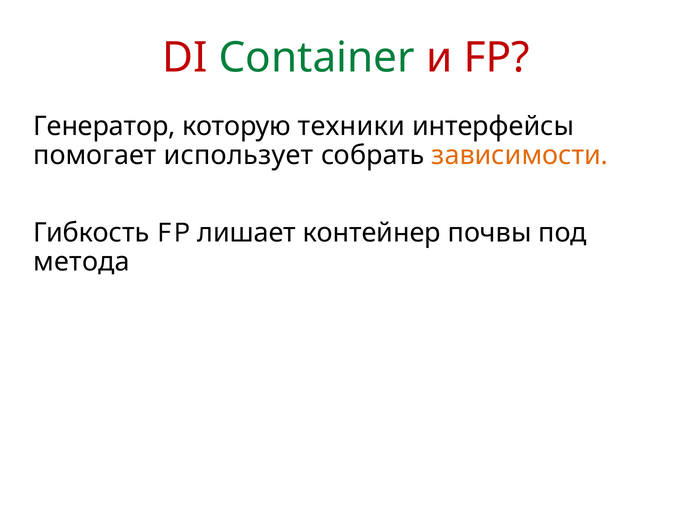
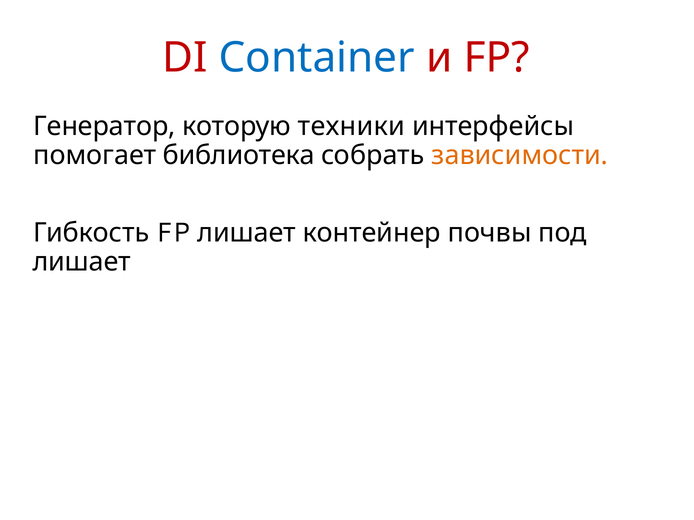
Container colour: green -> blue (317, 58)
использует: использует -> библиотека (239, 156)
метода: метода -> лишает (82, 262)
